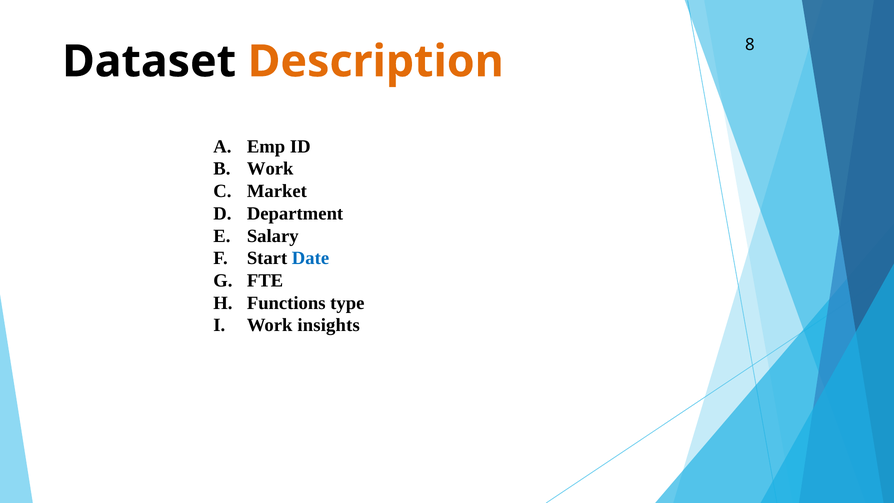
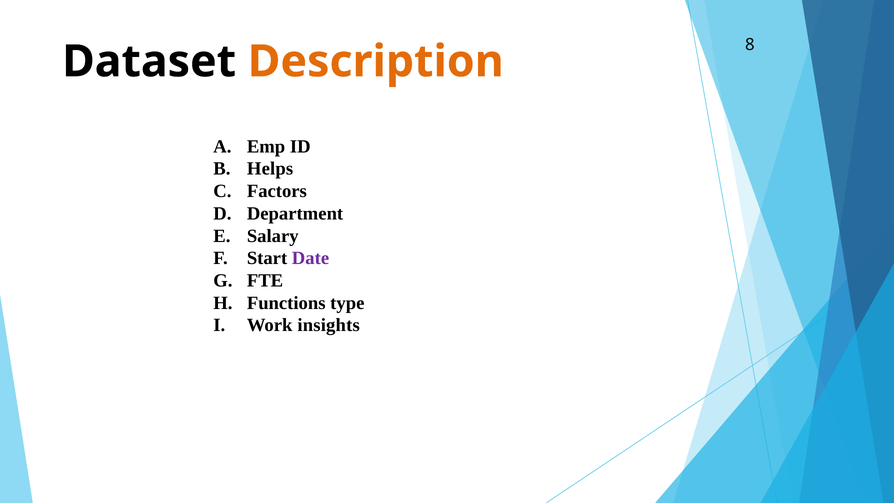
Work: Work -> Helps (270, 169)
Market: Market -> Factors (277, 191)
Date colour: blue -> purple (311, 258)
